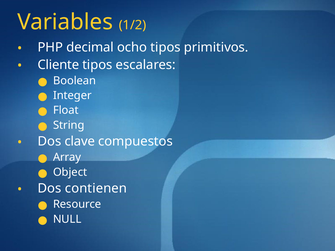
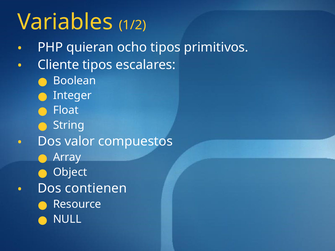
decimal: decimal -> quieran (90, 47)
clave: clave -> valor (80, 142)
